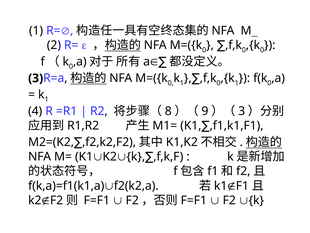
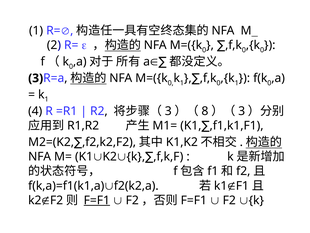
8: 8 -> 3 (168, 111)
9: 9 -> 8 (205, 111)
F=F1 underline: none -> present (97, 200)
